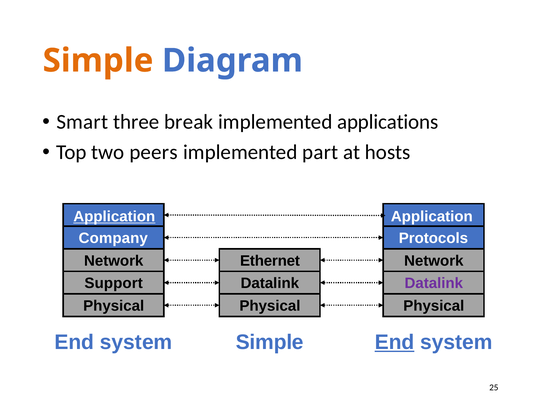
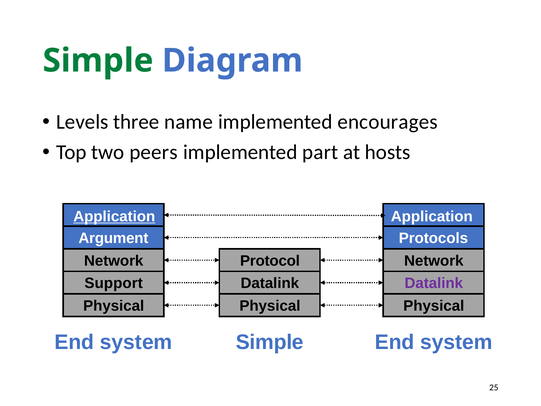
Simple colour: orange -> green (98, 61)
Smart: Smart -> Levels (82, 122)
break: break -> name (189, 122)
applications: applications -> encourages (388, 122)
Company: Company -> Argument (113, 238)
Ethernet: Ethernet -> Protocol (270, 261)
End underline: present -> none (395, 342)
